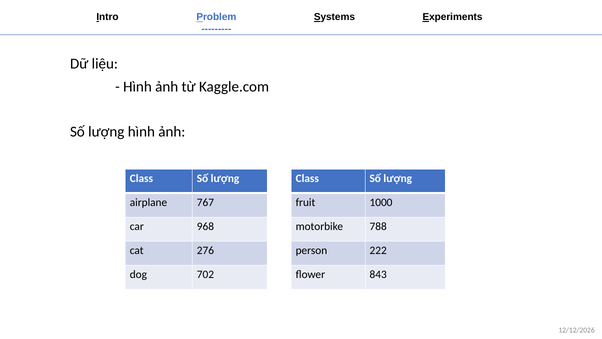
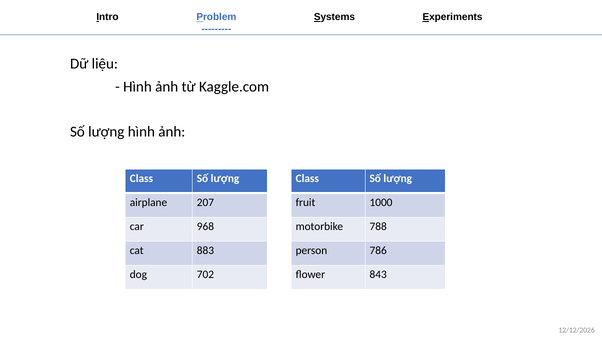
767: 767 -> 207 (205, 202)
276: 276 -> 883 (205, 250)
222: 222 -> 786 (378, 250)
